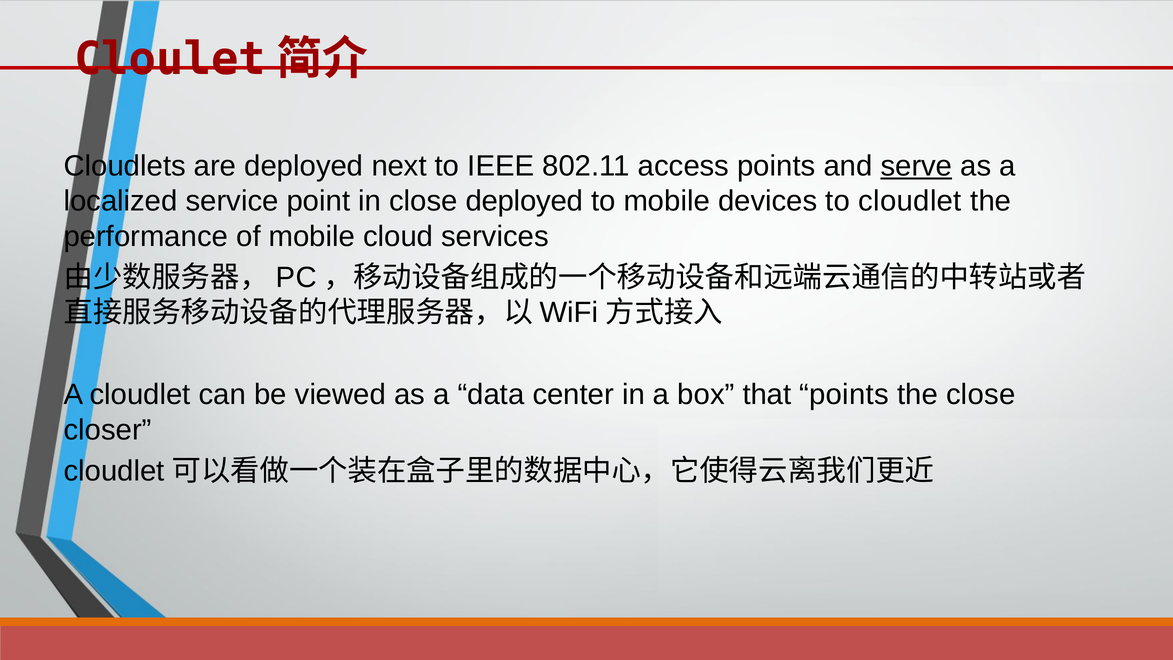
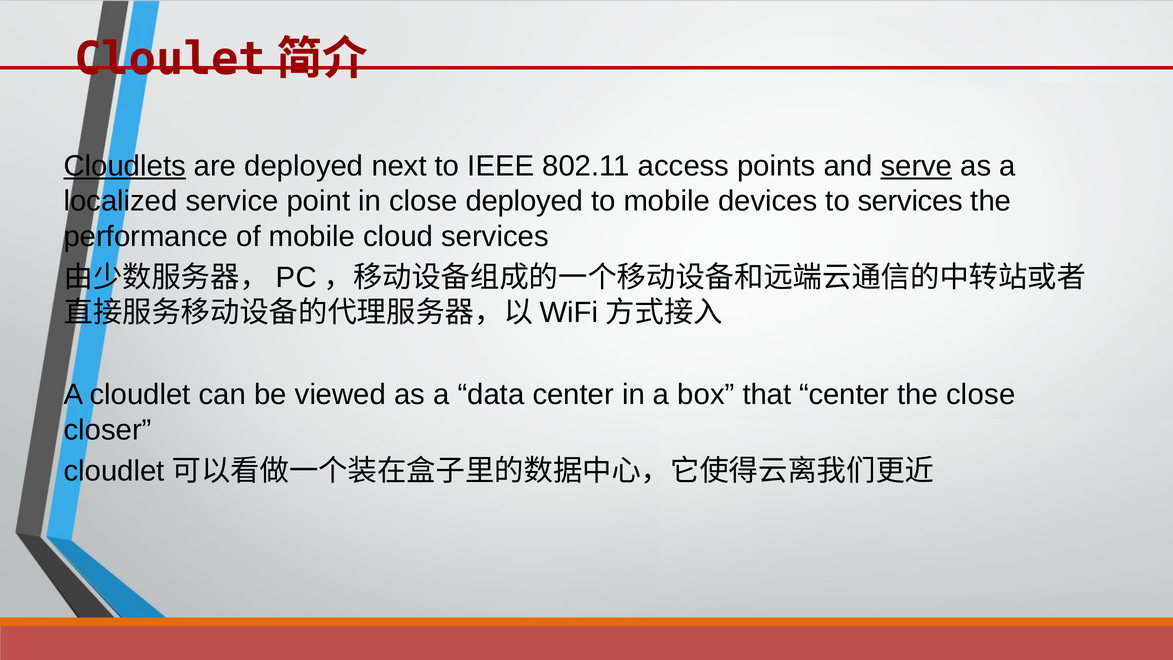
Cloudlets underline: none -> present (125, 166)
to cloudlet: cloudlet -> services (910, 201)
that points: points -> center (844, 395)
